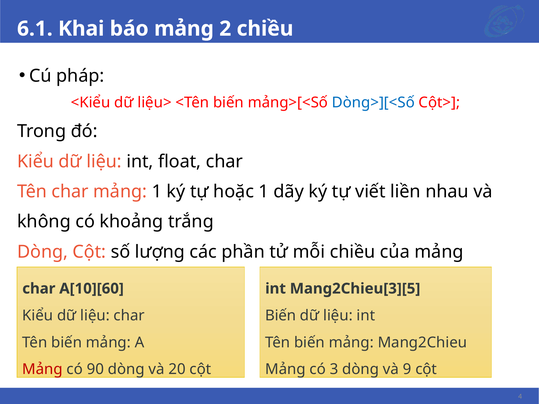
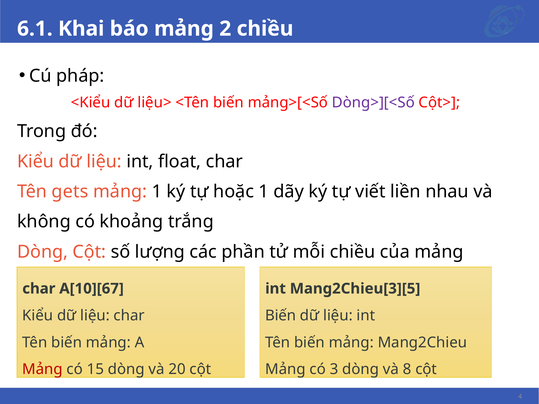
Dòng>][<Số colour: blue -> purple (373, 103)
Tên char: char -> gets (70, 192)
A[10][60: A[10][60 -> A[10][67 (92, 289)
90: 90 -> 15 (95, 370)
9: 9 -> 8 (407, 370)
